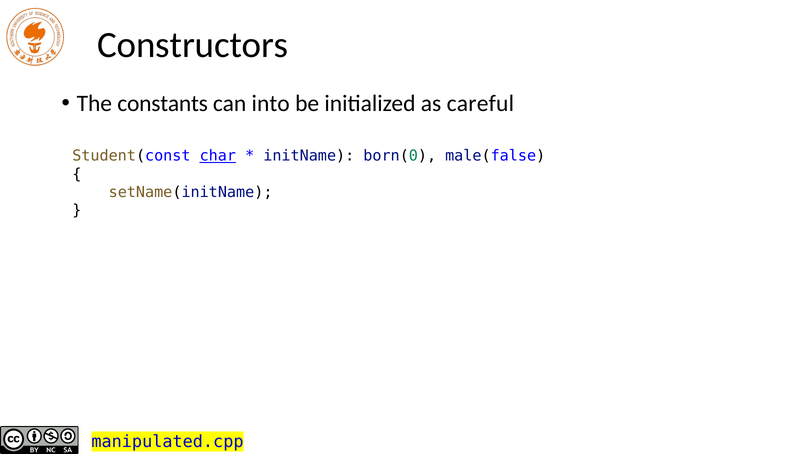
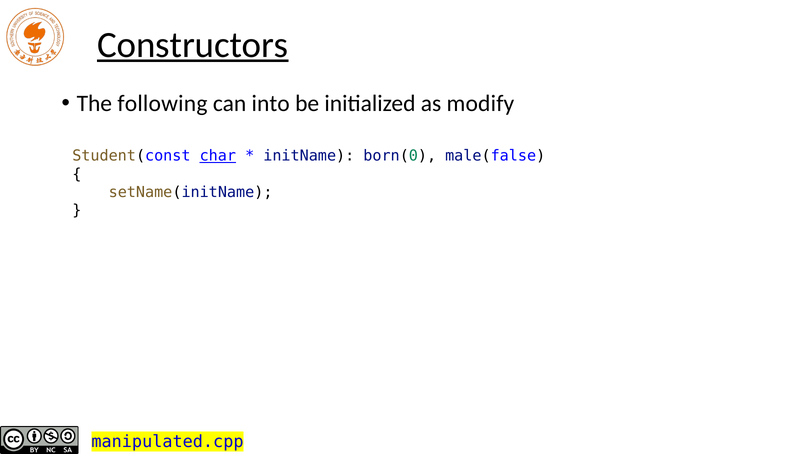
Constructors underline: none -> present (193, 45)
constants: constants -> following (162, 103)
careful: careful -> modify (480, 103)
